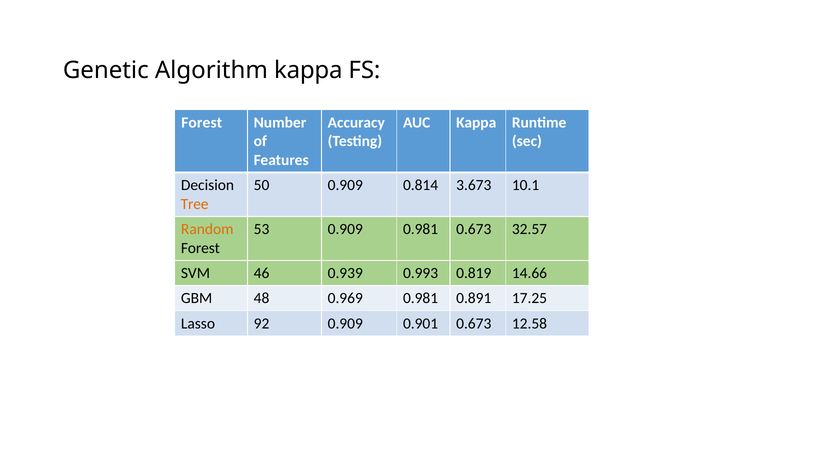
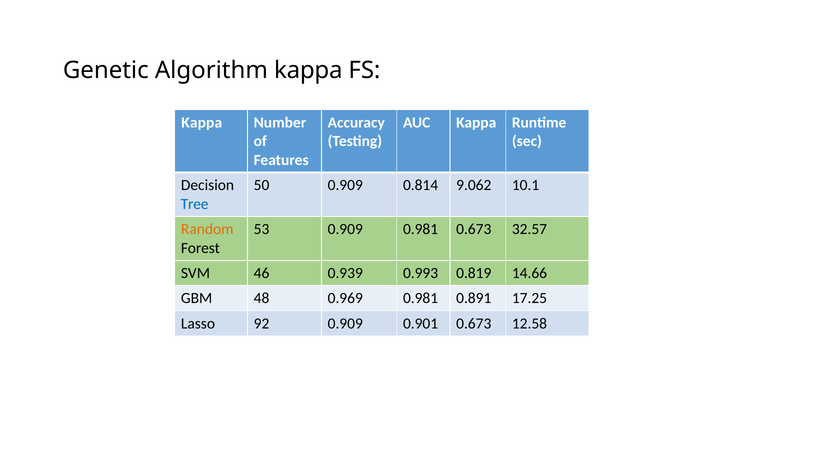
Forest: Forest -> Kappa (202, 122)
3.673: 3.673 -> 9.062 (474, 185)
Tree colour: orange -> blue (195, 204)
